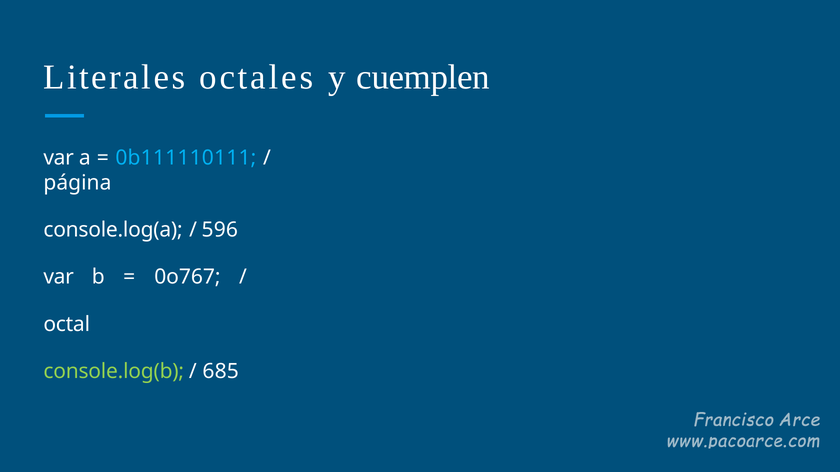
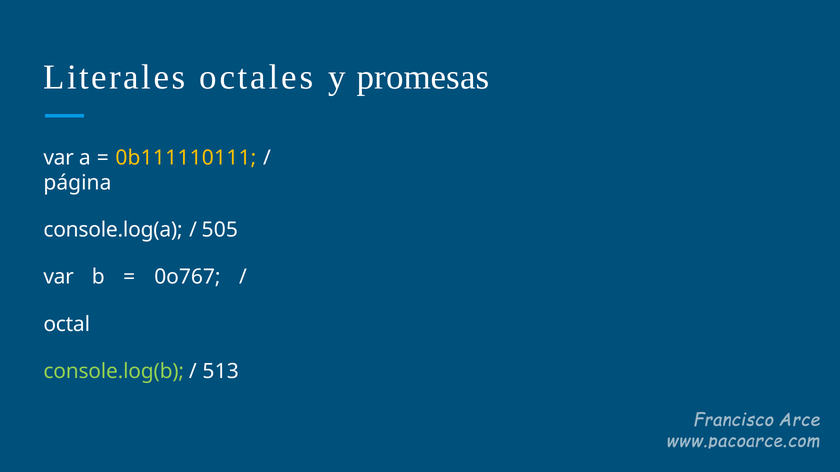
cuemplen: cuemplen -> promesas (423, 77)
0b111110111 colour: light blue -> yellow (186, 158)
596: 596 -> 505 (220, 230)
685: 685 -> 513 (221, 372)
